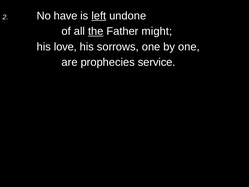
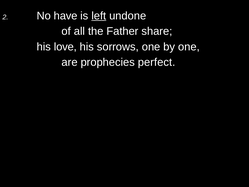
the underline: present -> none (96, 31)
might: might -> share (157, 31)
service: service -> perfect (157, 62)
